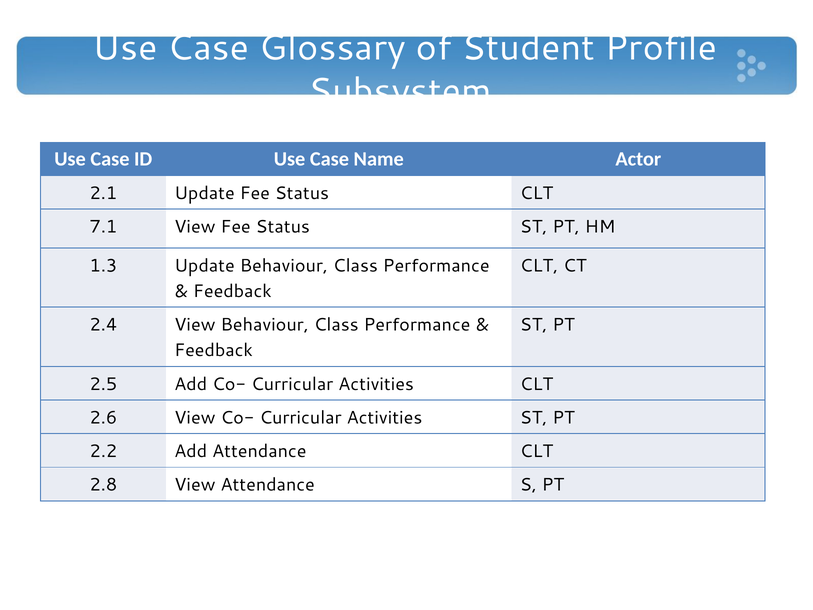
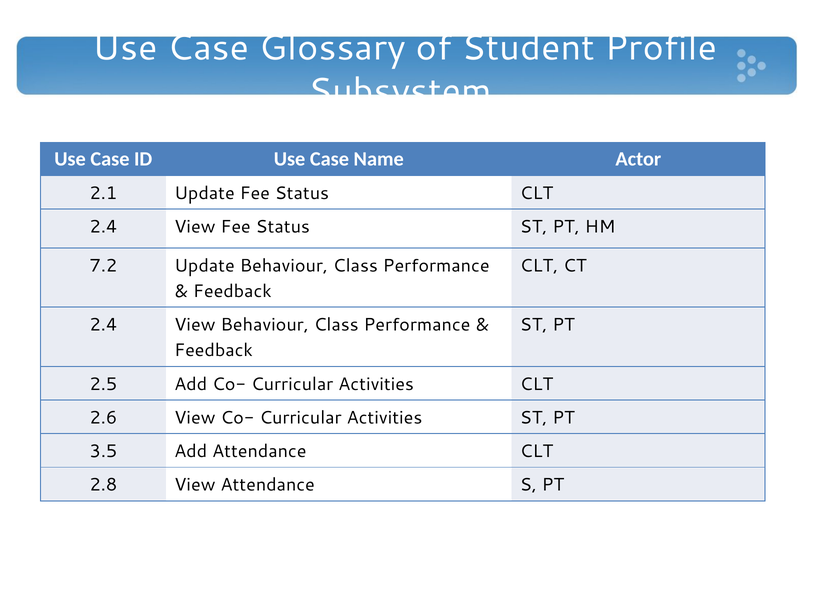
7.1: 7.1 -> 2.4 (103, 227)
1.3: 1.3 -> 7.2 (103, 266)
2.2: 2.2 -> 3.5 (103, 451)
